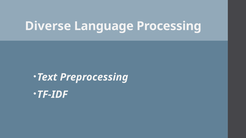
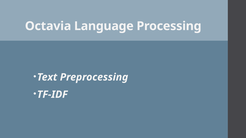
Diverse: Diverse -> Octavia (48, 26)
